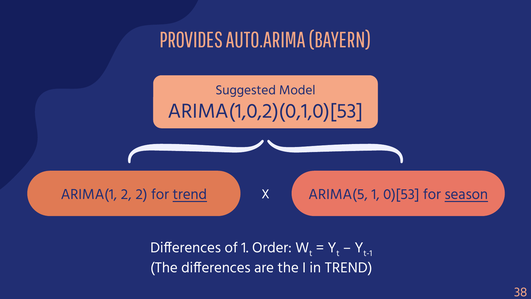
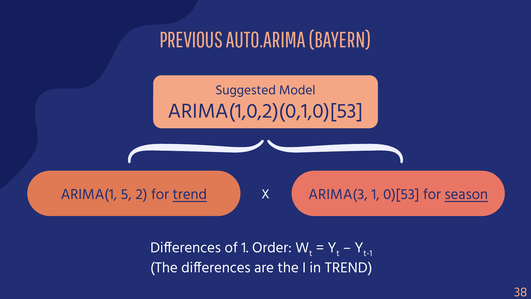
PROVIDES: PROVIDES -> PREVIOUS (191, 40)
ARIMA(1 2: 2 -> 5 (126, 194)
ARIMA(5: ARIMA(5 -> ARIMA(3 (338, 194)
